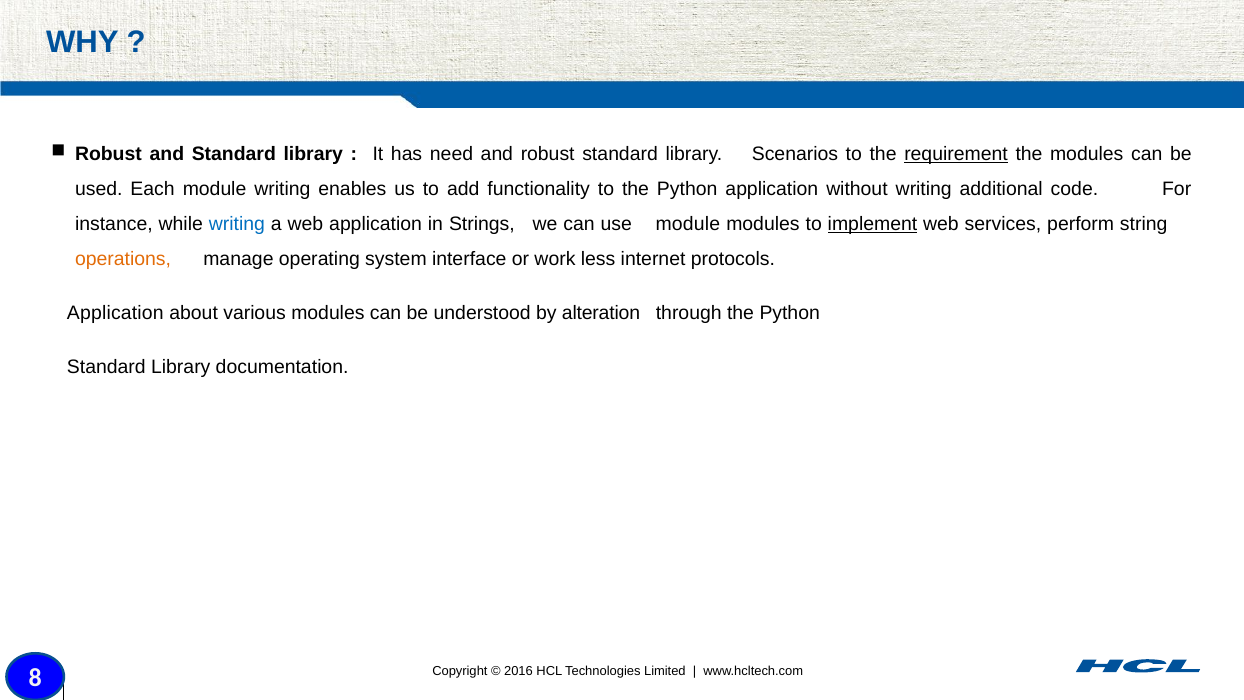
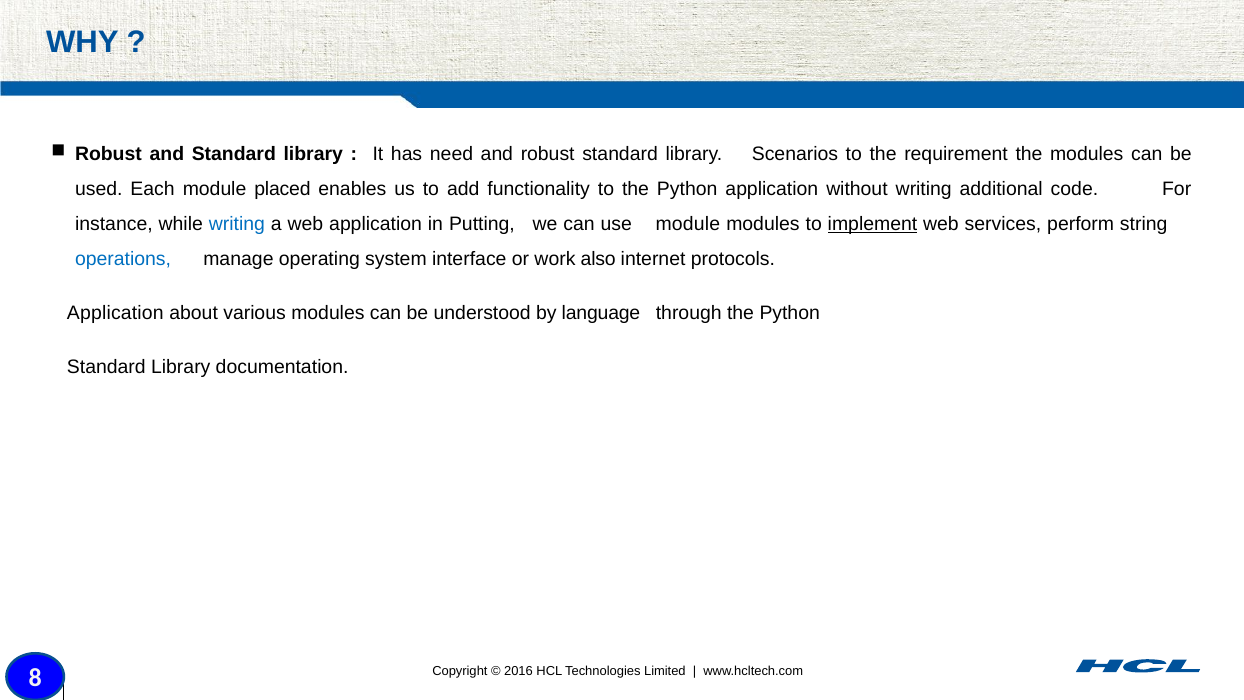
requirement underline: present -> none (956, 154)
module writing: writing -> placed (282, 189)
Strings: Strings -> Putting (482, 224)
operations colour: orange -> blue (123, 259)
less: less -> also (598, 259)
alteration: alteration -> language (601, 313)
